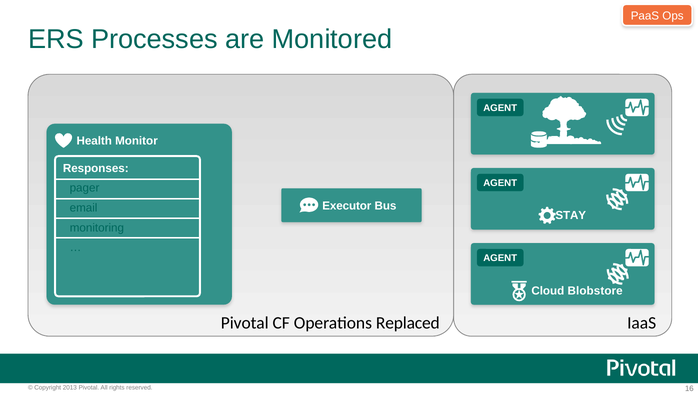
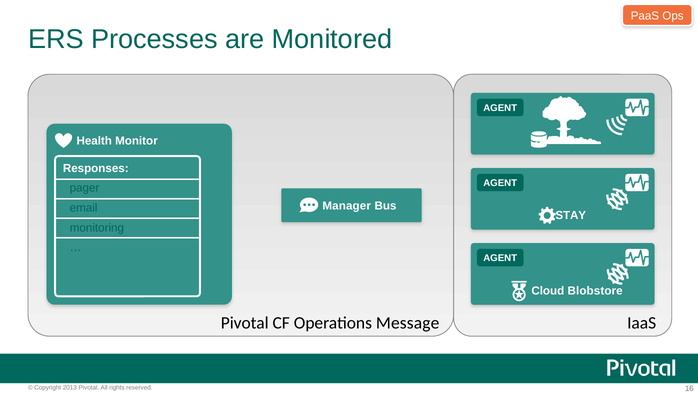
Executor: Executor -> Manager (347, 206)
Replaced: Replaced -> Message (408, 323)
